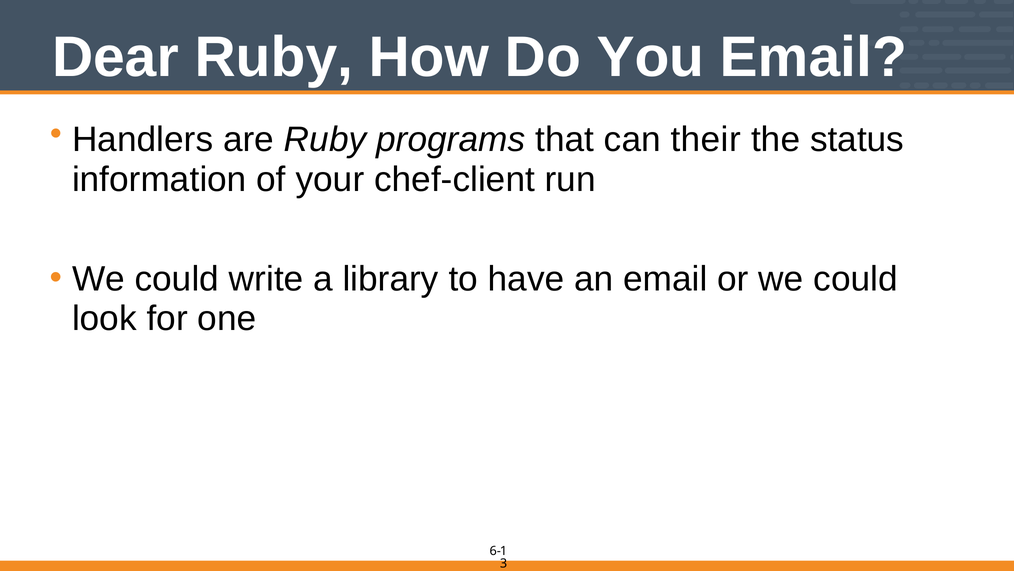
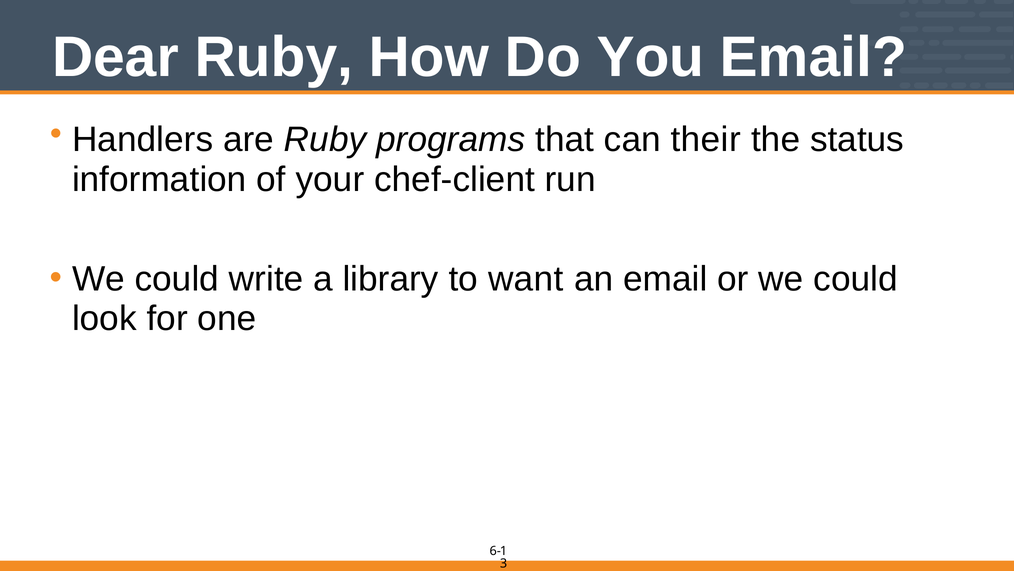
have: have -> want (526, 279)
